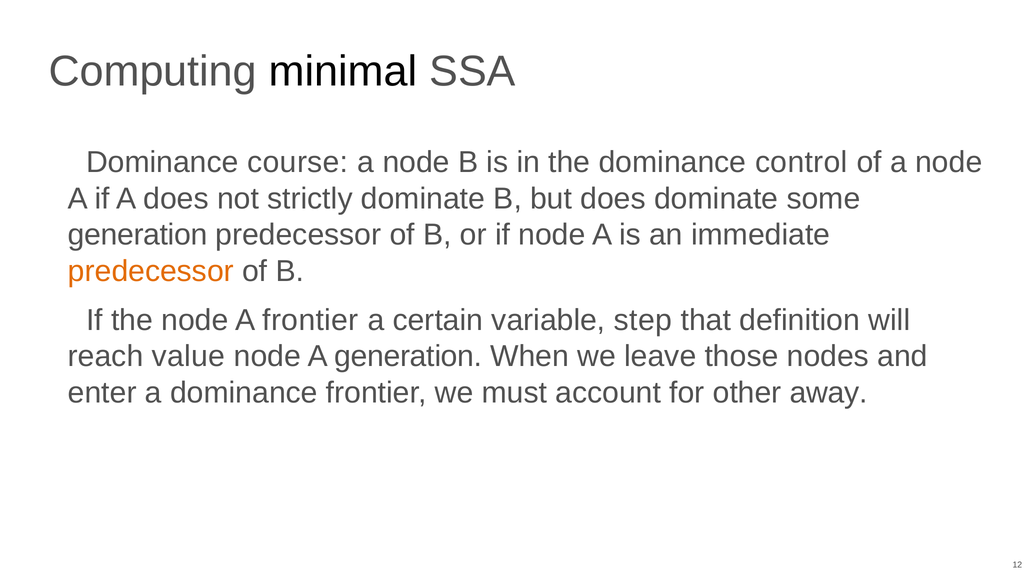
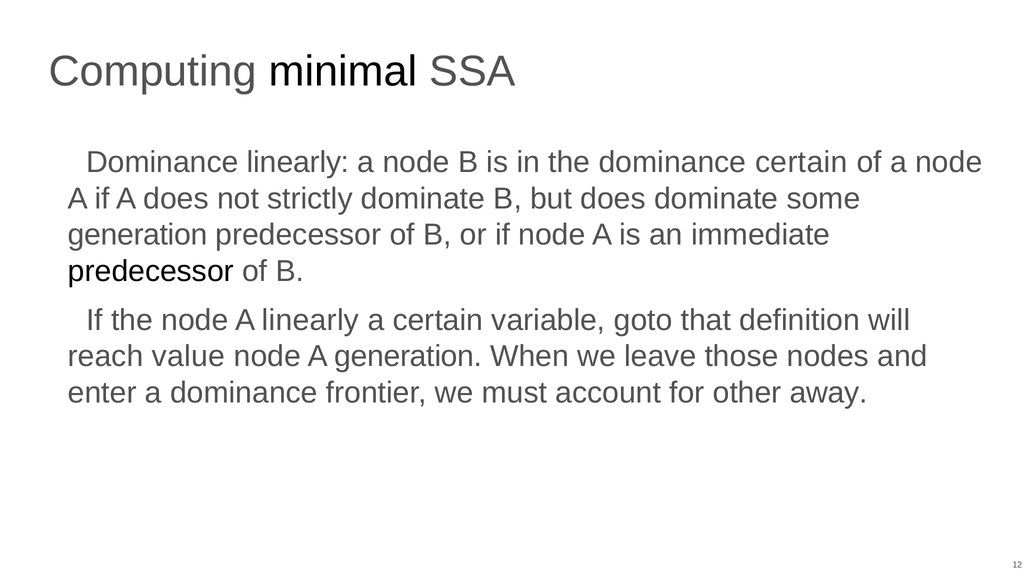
Dominance course: course -> linearly (298, 162)
dominance control: control -> certain (801, 162)
predecessor colour: orange -> black (151, 271)
A frontier: frontier -> linearly (310, 320)
step: step -> goto (643, 320)
